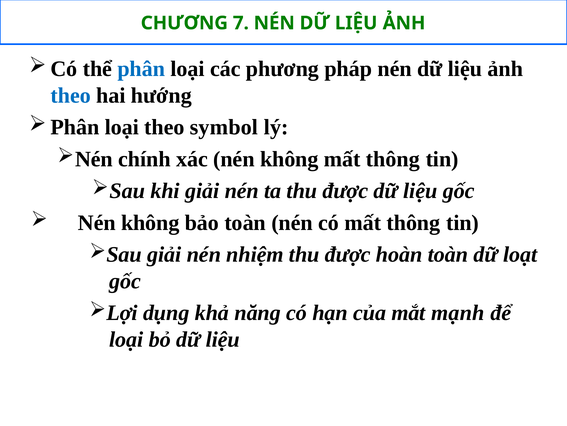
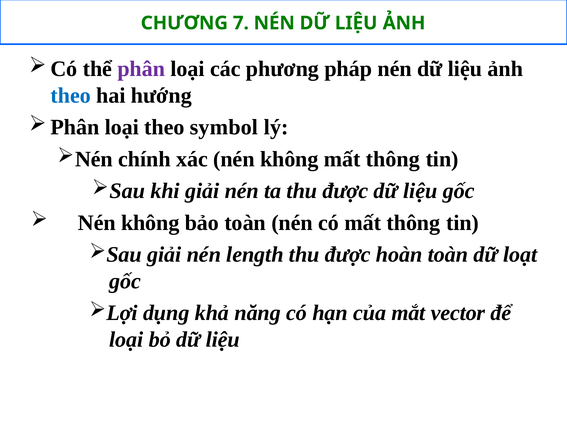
phân colour: blue -> purple (141, 69)
nhiệm: nhiệm -> length (255, 254)
mạnh: mạnh -> vector (458, 312)
